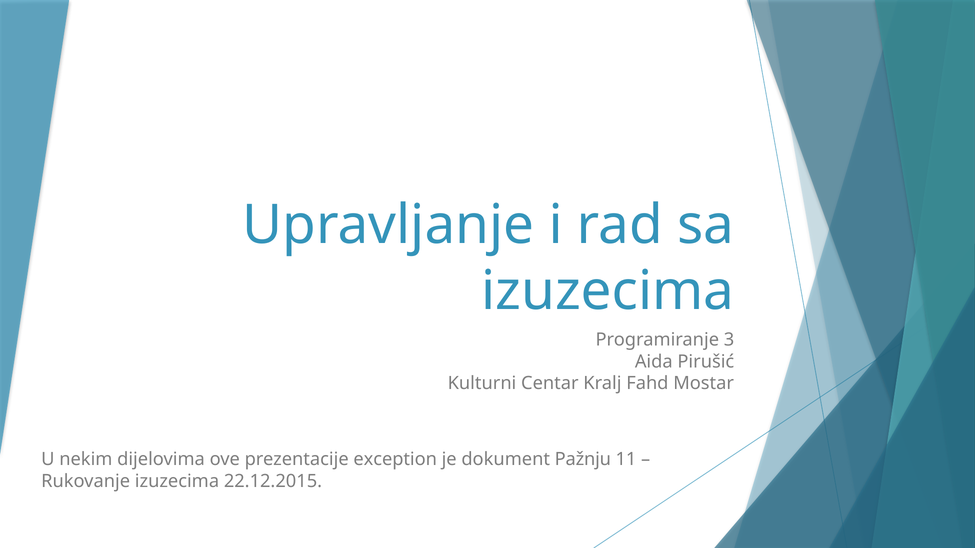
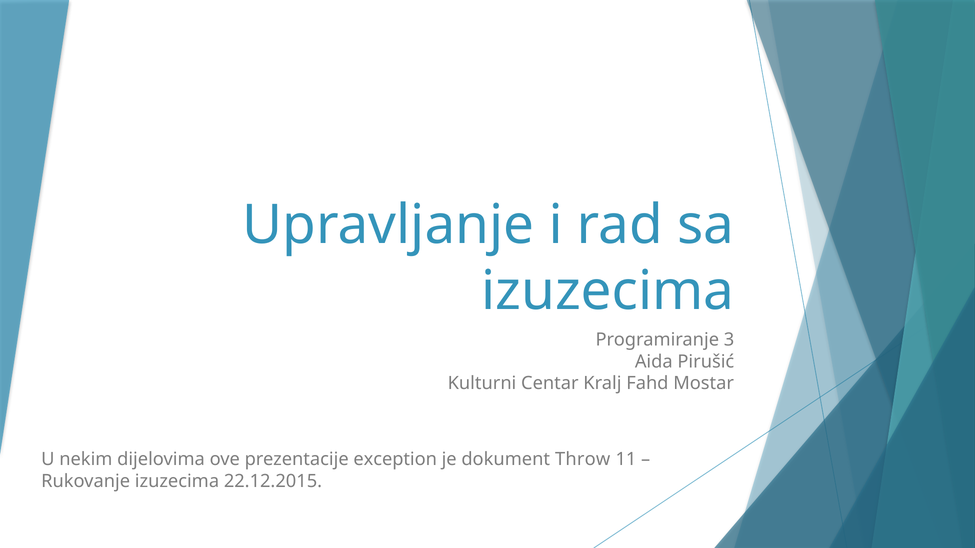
Pažnju: Pažnju -> Throw (583, 460)
